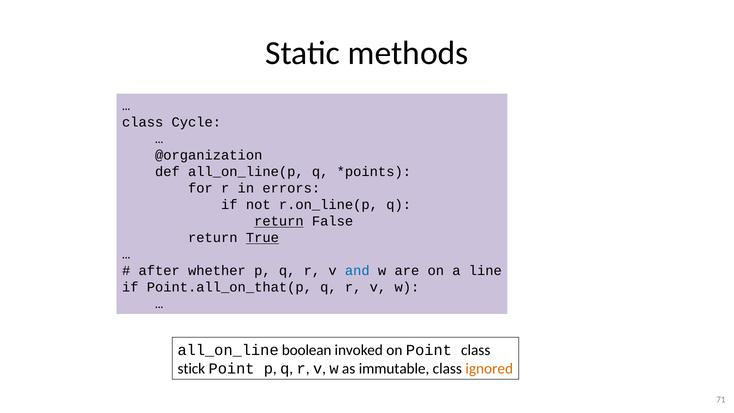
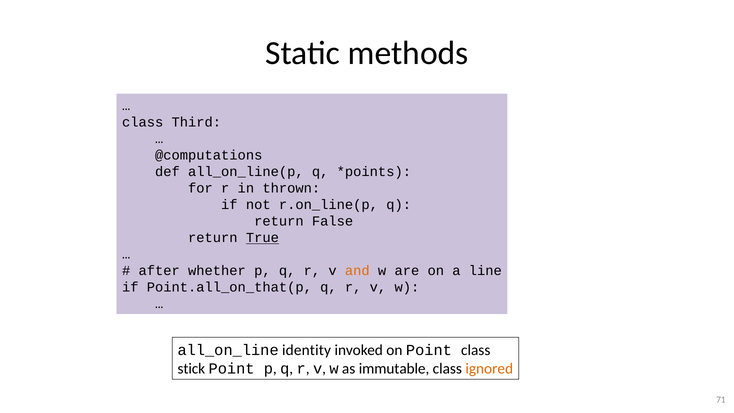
Cycle: Cycle -> Third (196, 122)
@organization: @organization -> @computations (209, 155)
errors: errors -> thrown (291, 188)
return underline: present -> none (279, 221)
and colour: blue -> orange (357, 271)
boolean: boolean -> identity (307, 350)
